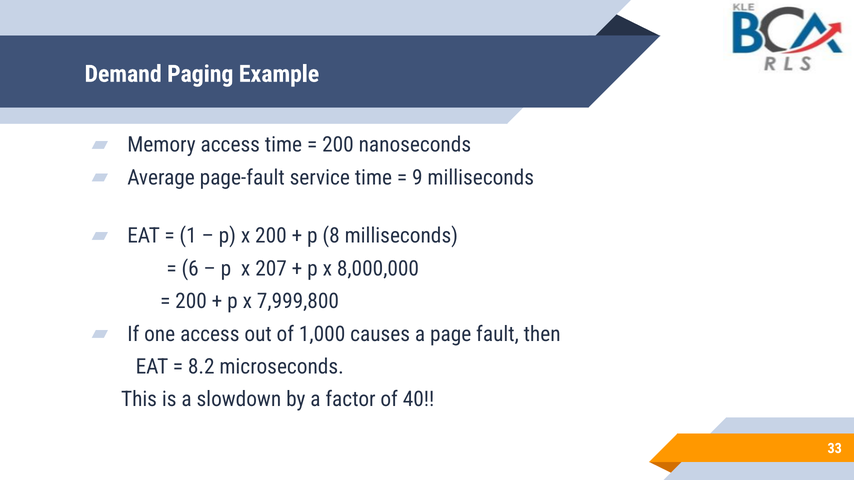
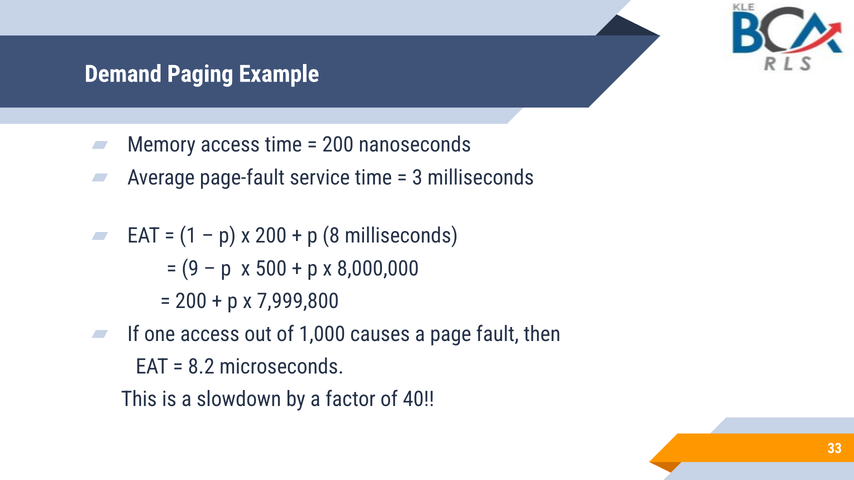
9: 9 -> 3 (417, 178)
6: 6 -> 9 (190, 269)
207: 207 -> 500 (271, 269)
